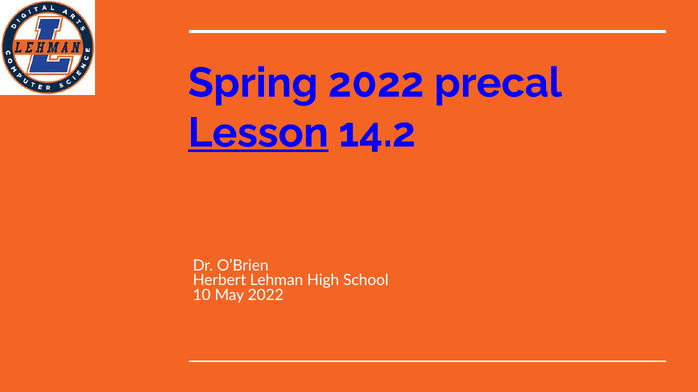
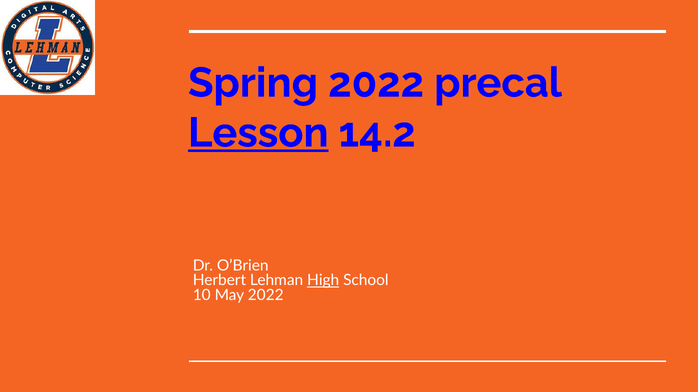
High underline: none -> present (323, 281)
